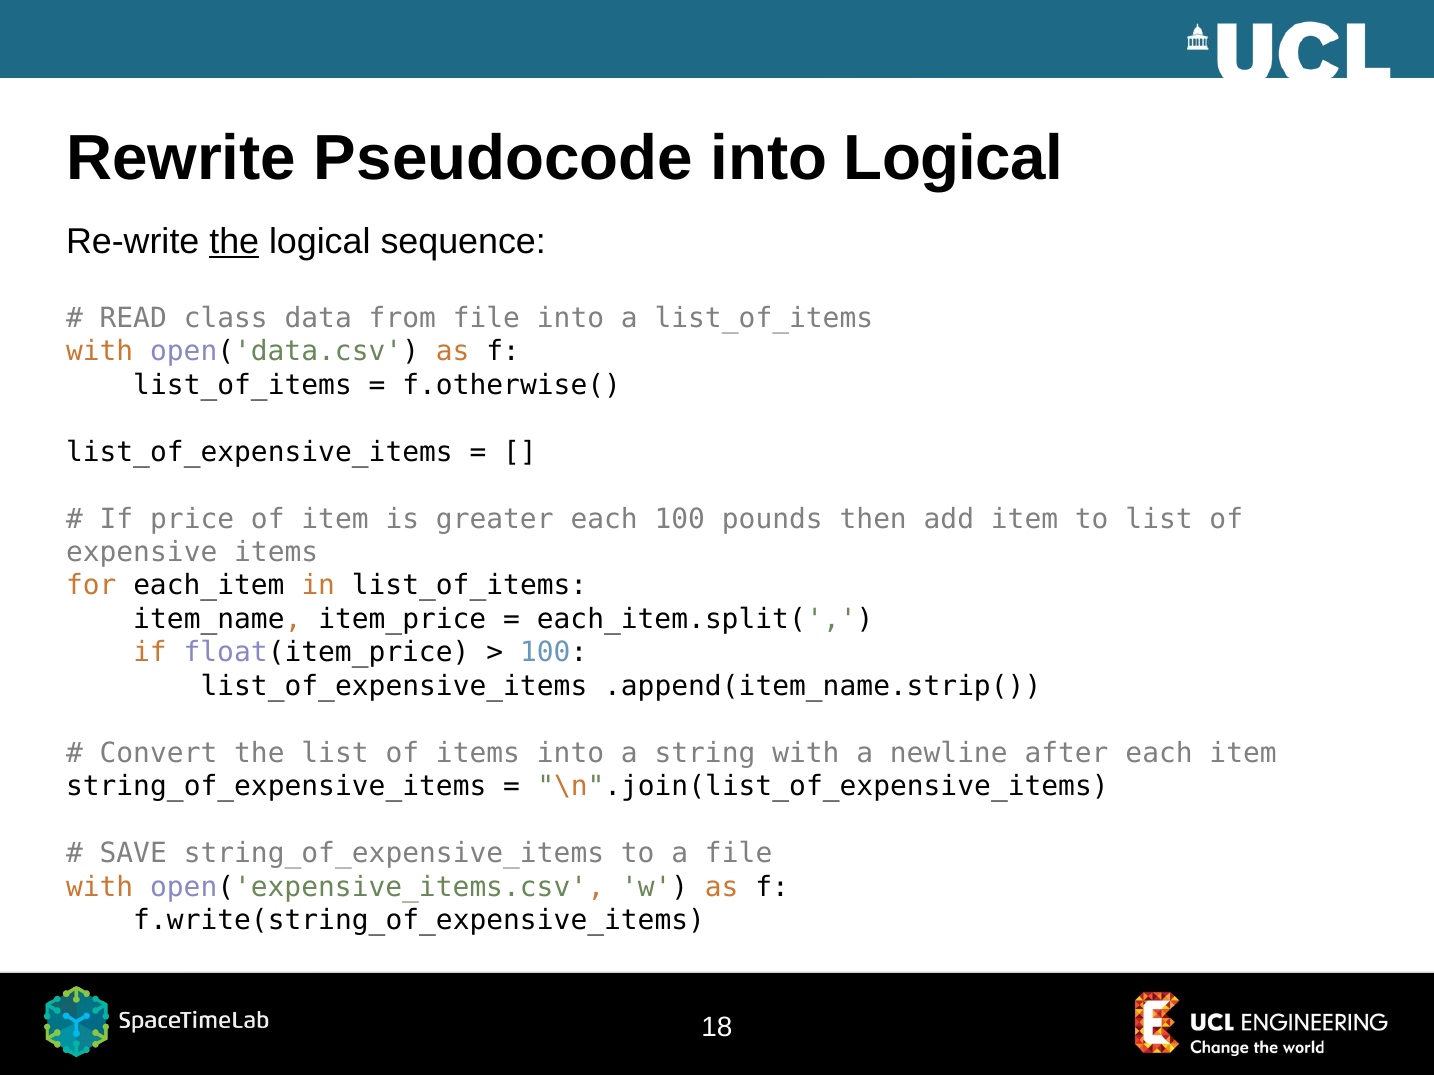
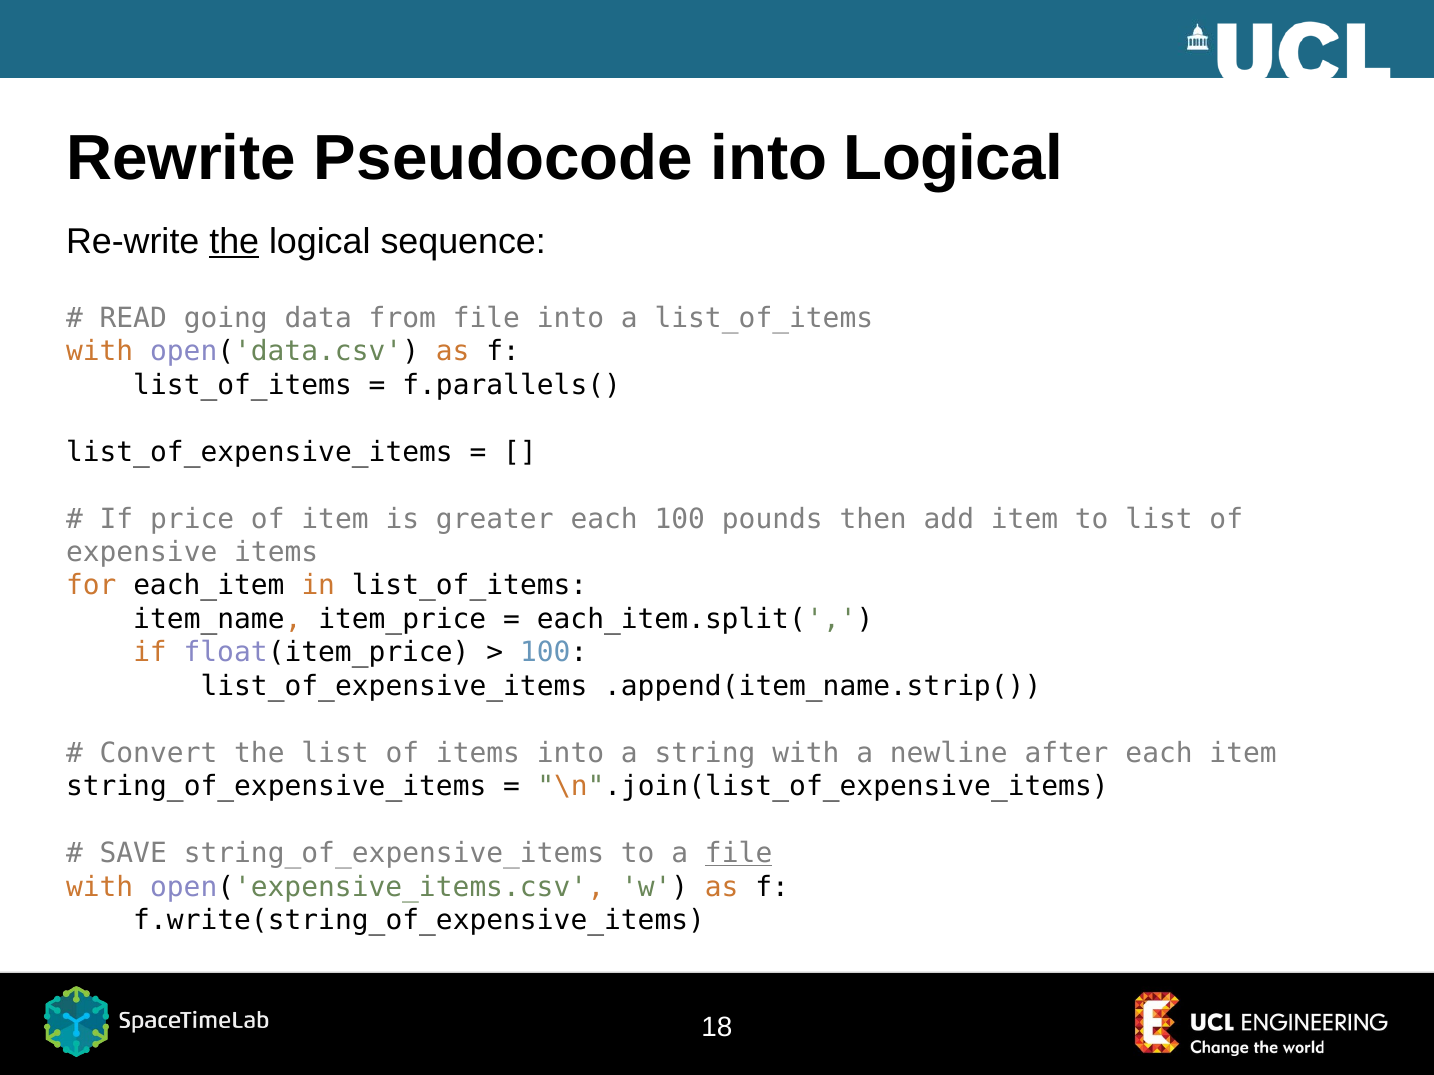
class: class -> going (226, 318)
f.otherwise(: f.otherwise( -> f.parallels( (512, 385)
file underline: none -> present (739, 854)
